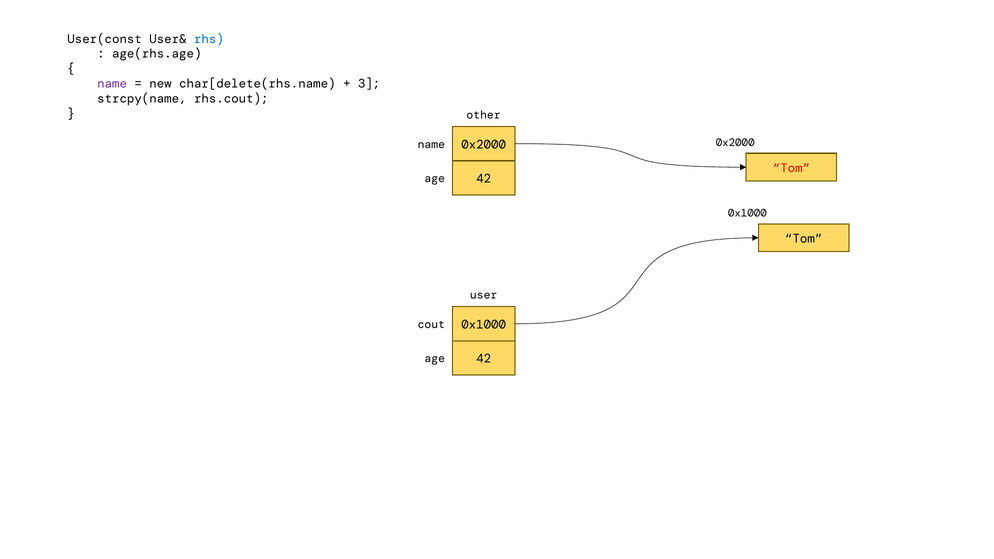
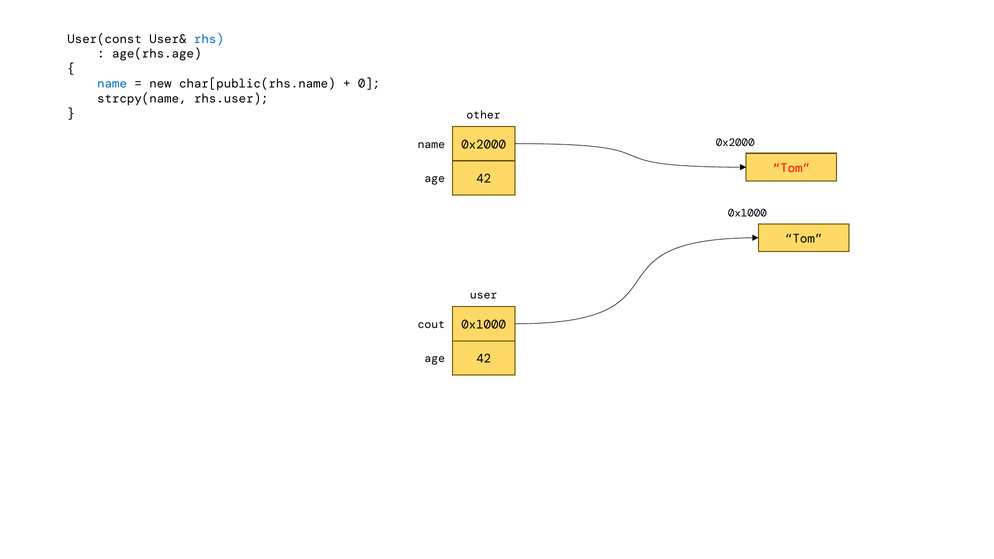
name colour: purple -> blue (112, 84)
char[delete(rhs.name: char[delete(rhs.name -> char[public(rhs.name (257, 84)
3: 3 -> 0 (369, 84)
rhs.cout: rhs.cout -> rhs.user (231, 99)
